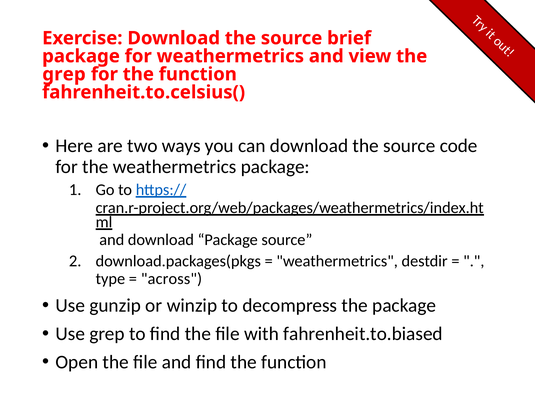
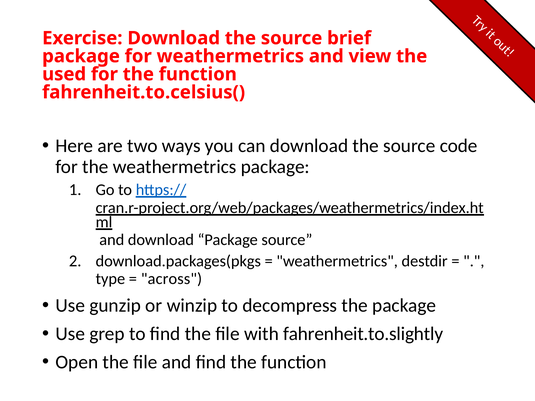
grep: grep -> used (64, 74)
fahrenheit.to.biased: fahrenheit.to.biased -> fahrenheit.to.slightly (363, 334)
